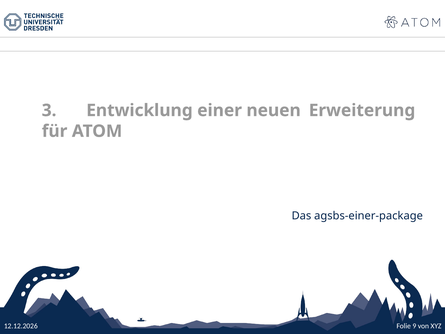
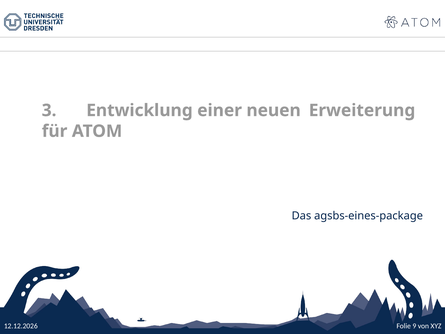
agsbs-einer-package: agsbs-einer-package -> agsbs-eines-package (369, 216)
